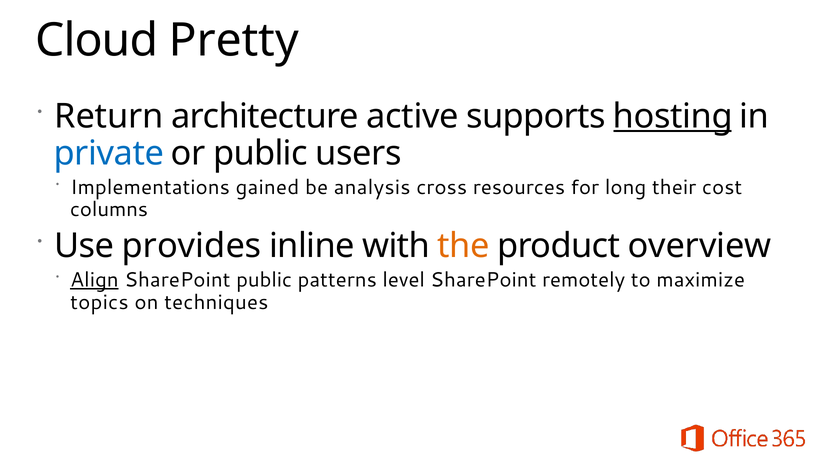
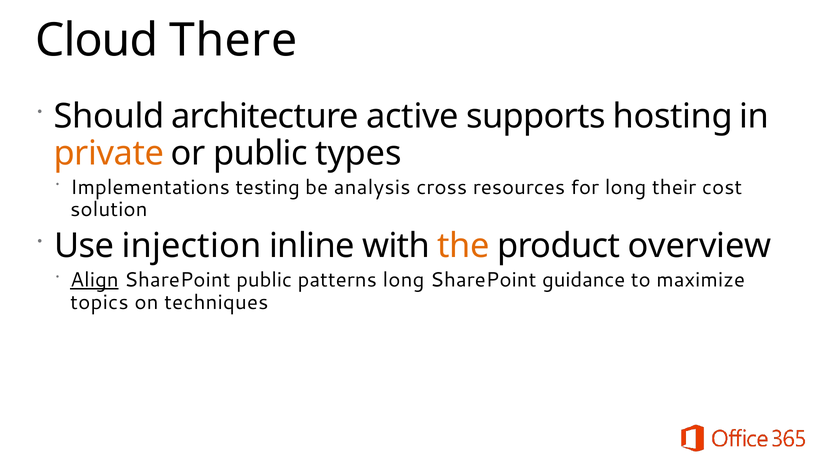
Pretty: Pretty -> There (233, 40)
Return: Return -> Should (109, 116)
hosting underline: present -> none (673, 116)
private colour: blue -> orange (109, 153)
users: users -> types (359, 153)
gained: gained -> testing (268, 187)
columns: columns -> solution (109, 210)
provides: provides -> injection (192, 246)
patterns level: level -> long (403, 280)
remotely: remotely -> guidance (584, 280)
